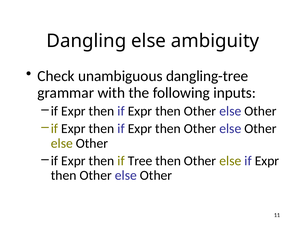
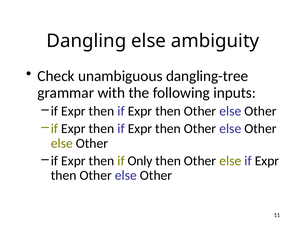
Tree: Tree -> Only (140, 160)
